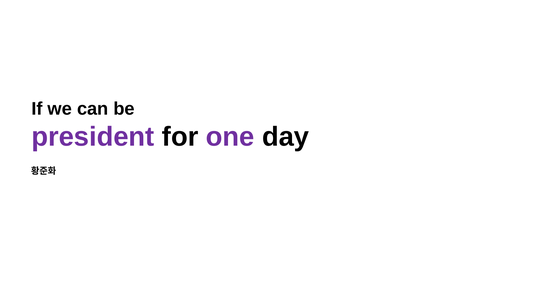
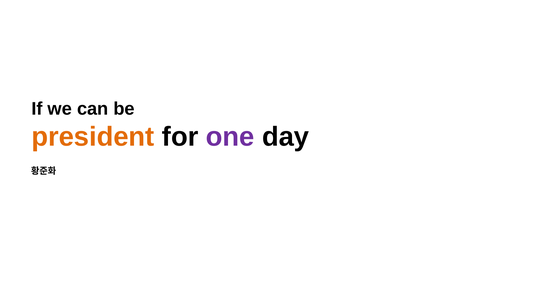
president colour: purple -> orange (93, 137)
